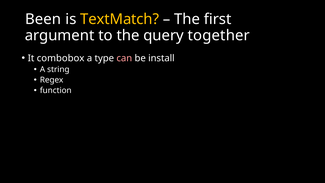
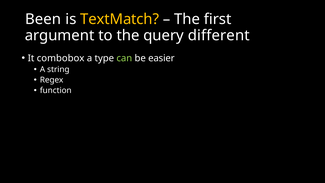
together: together -> different (219, 35)
can colour: pink -> light green (124, 58)
install: install -> easier (161, 58)
